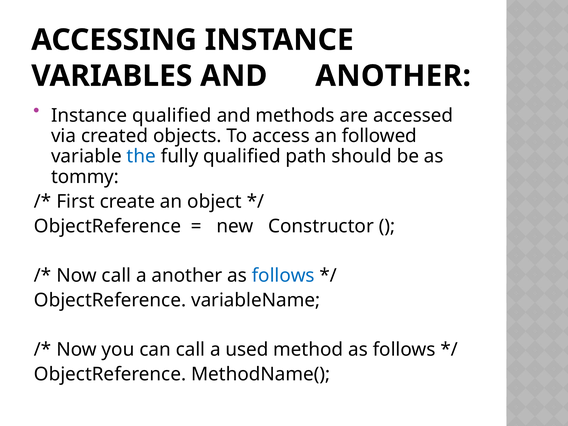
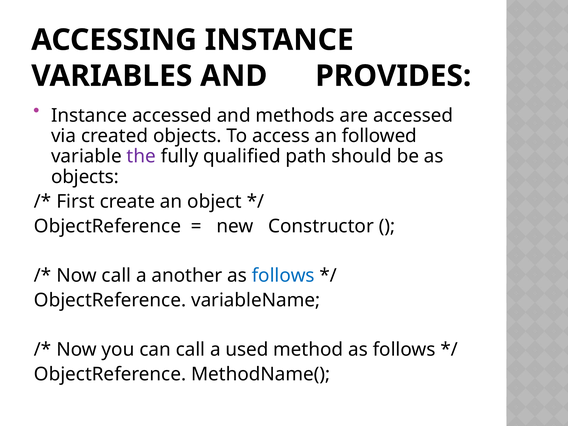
AND ANOTHER: ANOTHER -> PROVIDES (393, 76)
Instance qualified: qualified -> accessed (172, 115)
the colour: blue -> purple (141, 156)
tommy: tommy -> objects (85, 177)
